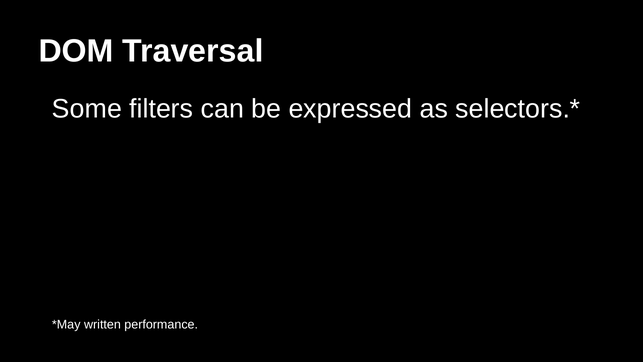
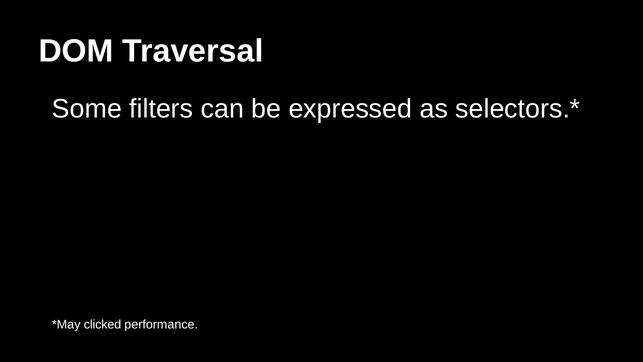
written: written -> clicked (103, 324)
